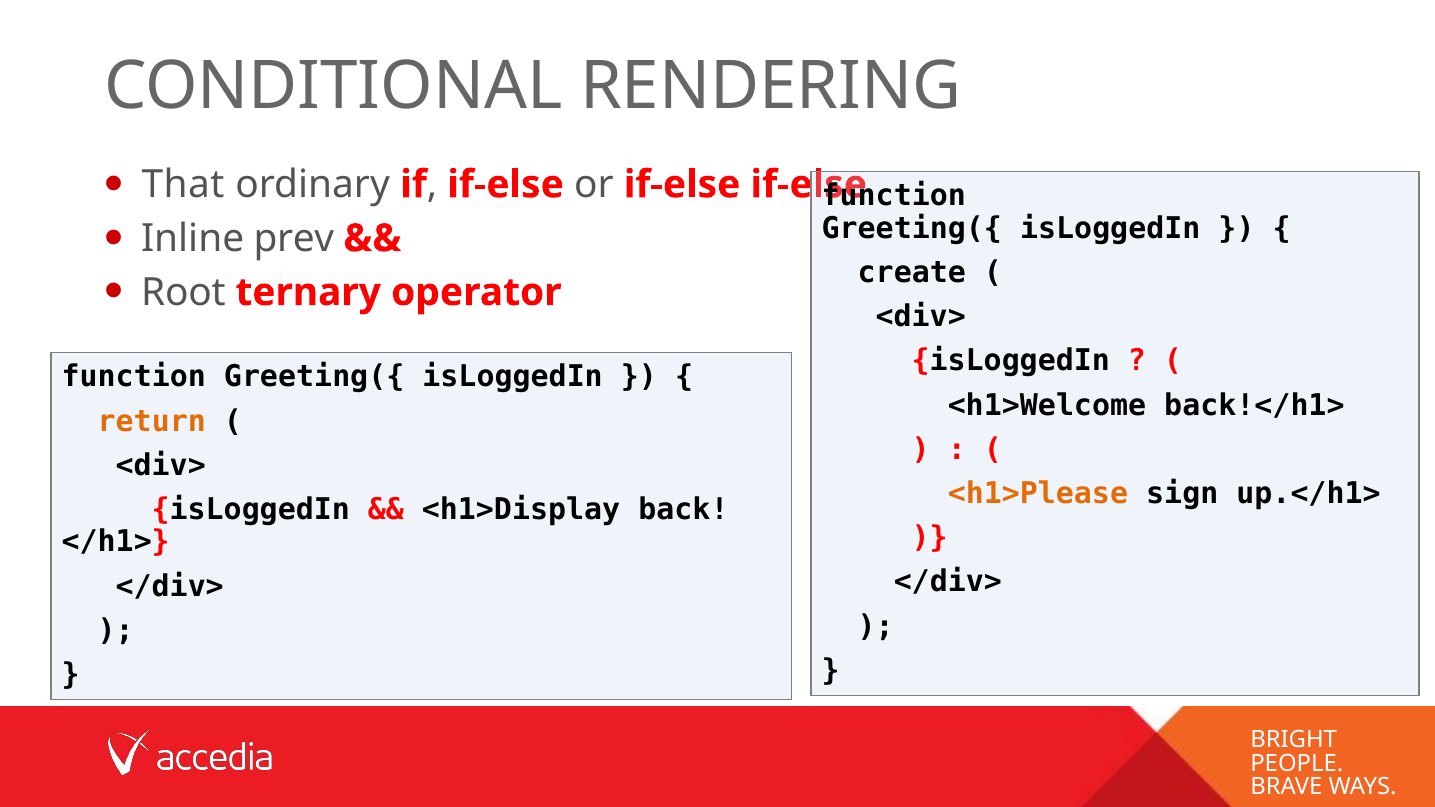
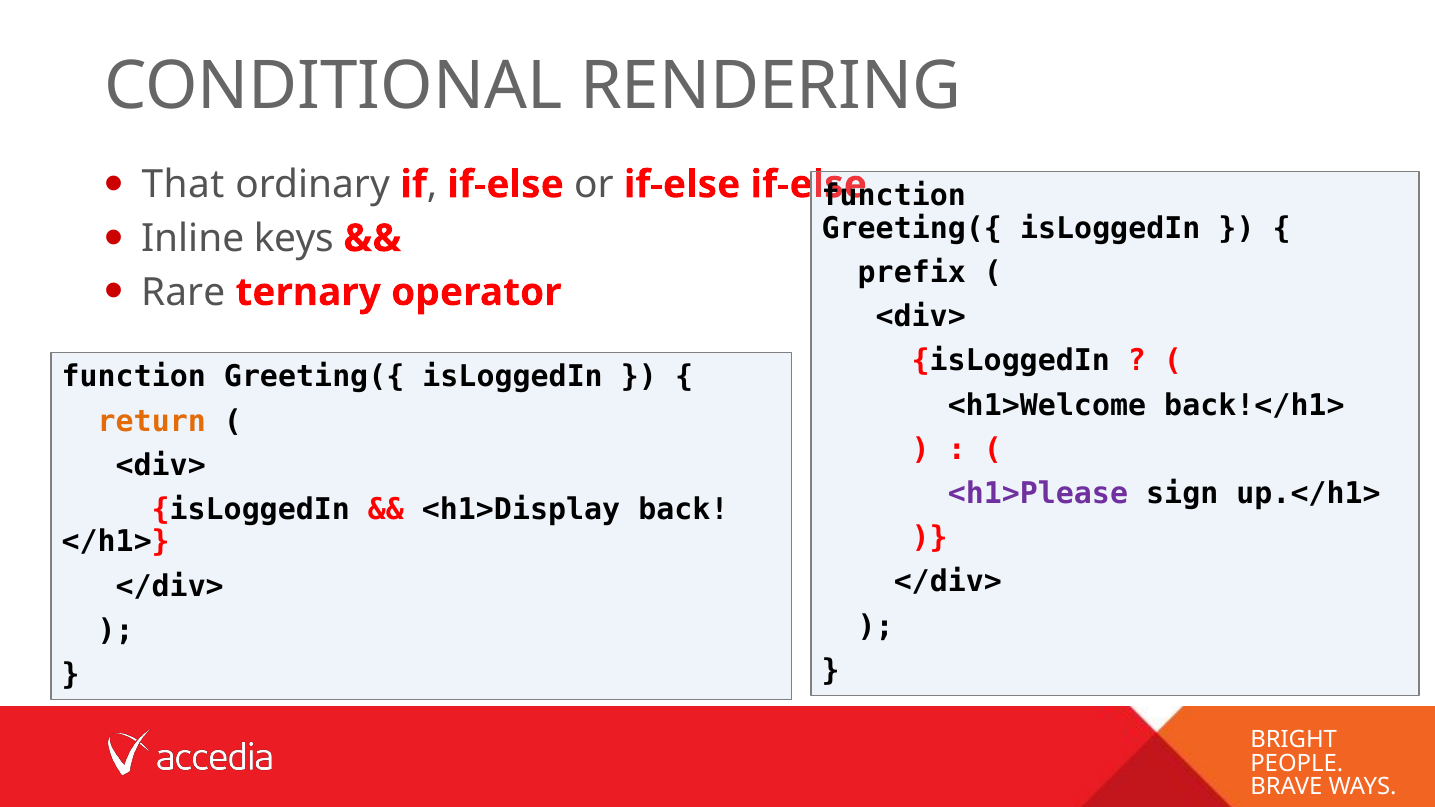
prev: prev -> keys (294, 238)
create: create -> prefix (912, 273)
Root: Root -> Rare (183, 292)
<h1>Please colour: orange -> purple (1038, 494)
